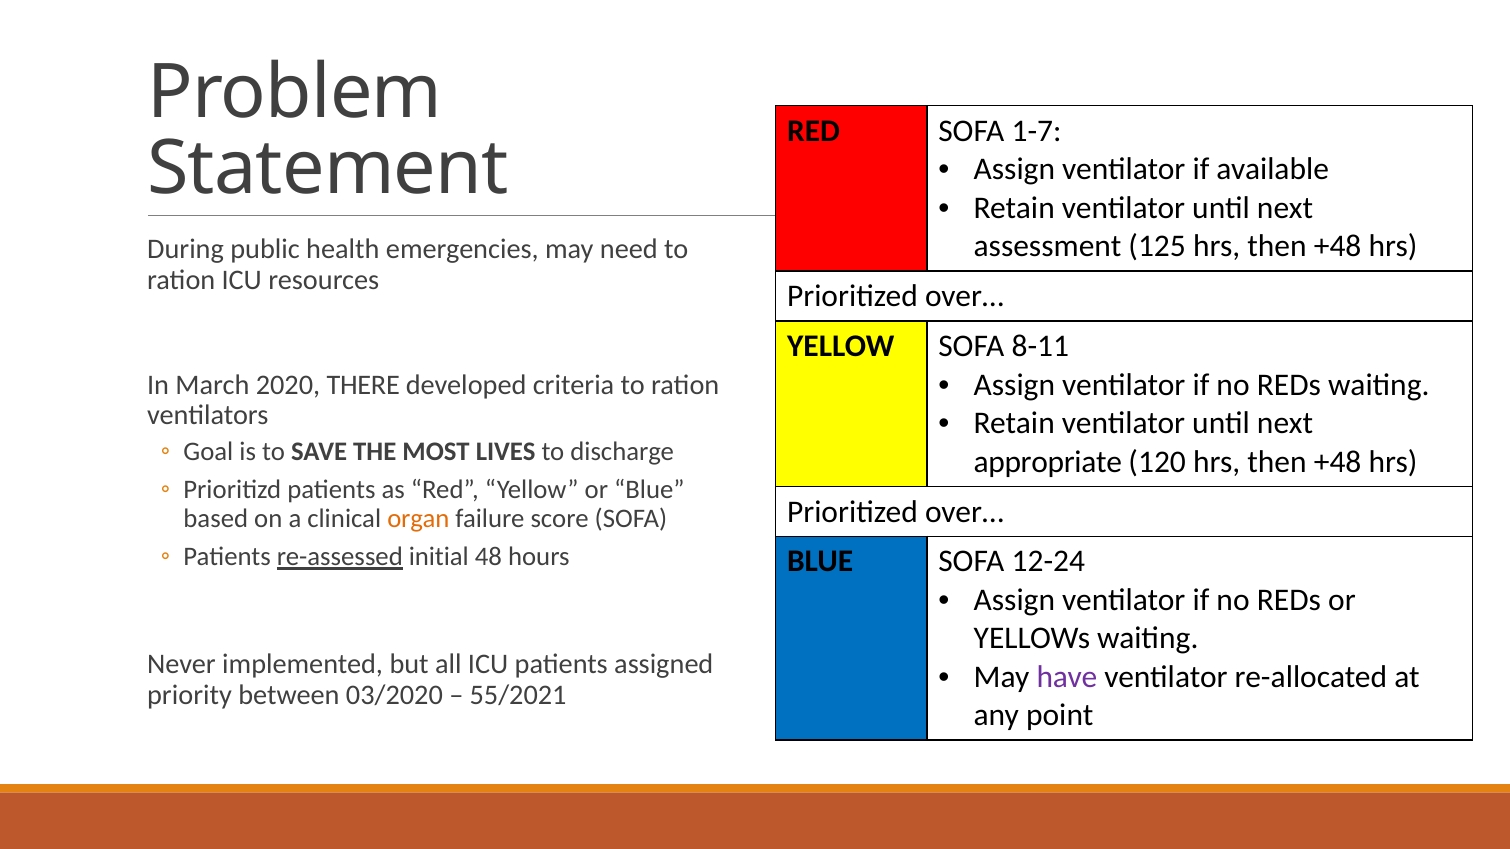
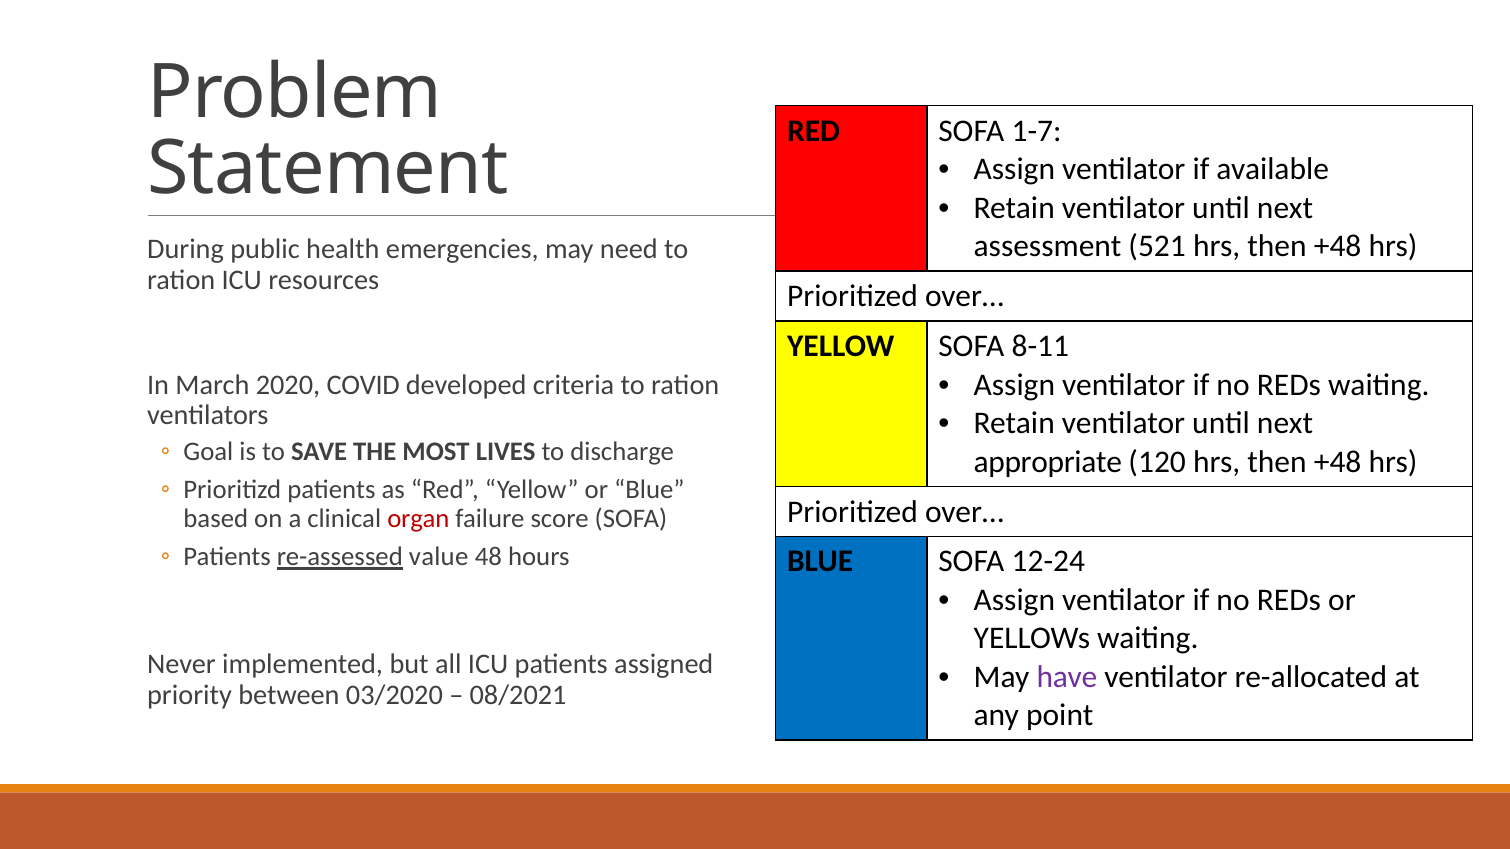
125: 125 -> 521 (1157, 247)
THERE: THERE -> COVID (363, 385)
organ colour: orange -> red (418, 519)
initial: initial -> value (439, 557)
55/2021: 55/2021 -> 08/2021 (518, 695)
